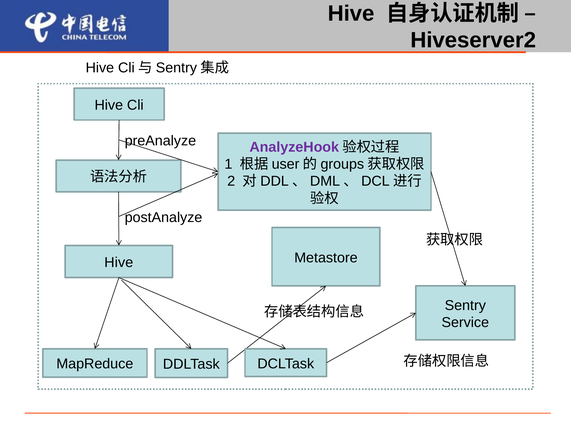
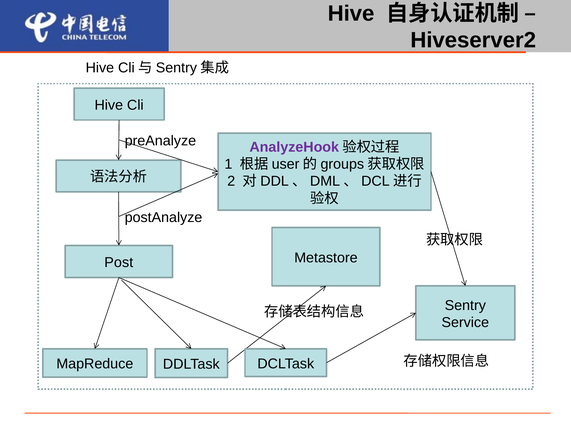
Hive: Hive -> Post (119, 263)
